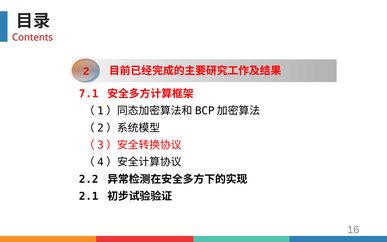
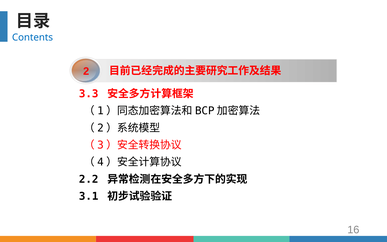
Contents colour: red -> blue (33, 37)
7.1: 7.1 -> 3.3 (89, 94)
2.1: 2.1 -> 3.1 (89, 196)
